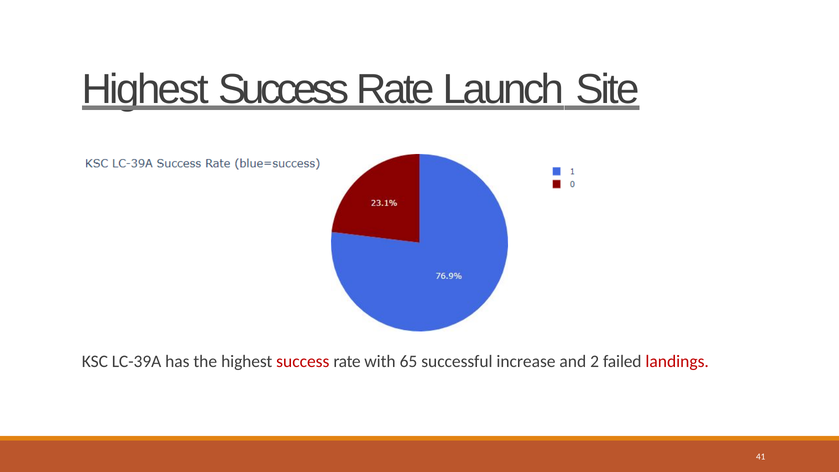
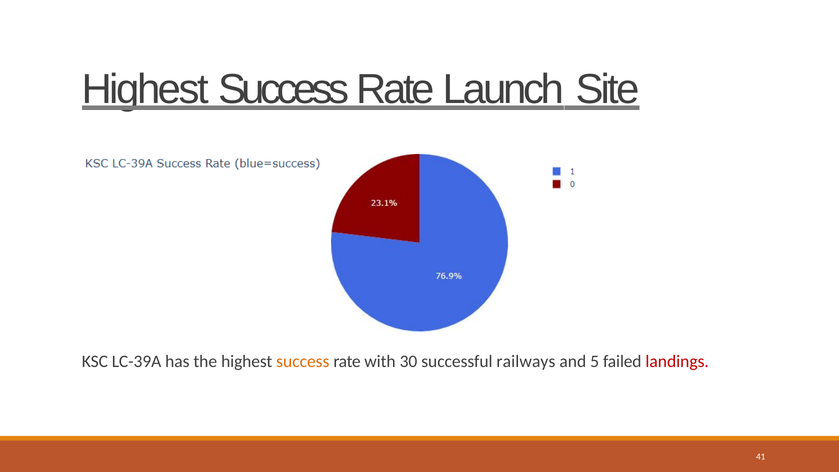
success colour: red -> orange (303, 361)
65: 65 -> 30 (408, 361)
increase: increase -> railways (526, 361)
2: 2 -> 5 (595, 361)
